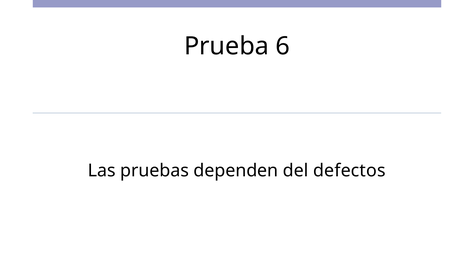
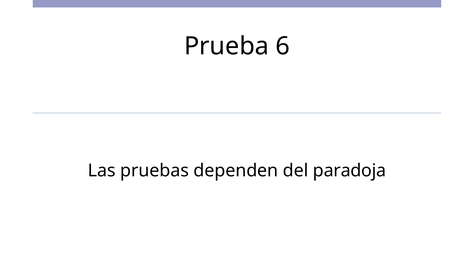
defectos: defectos -> paradoja (350, 170)
